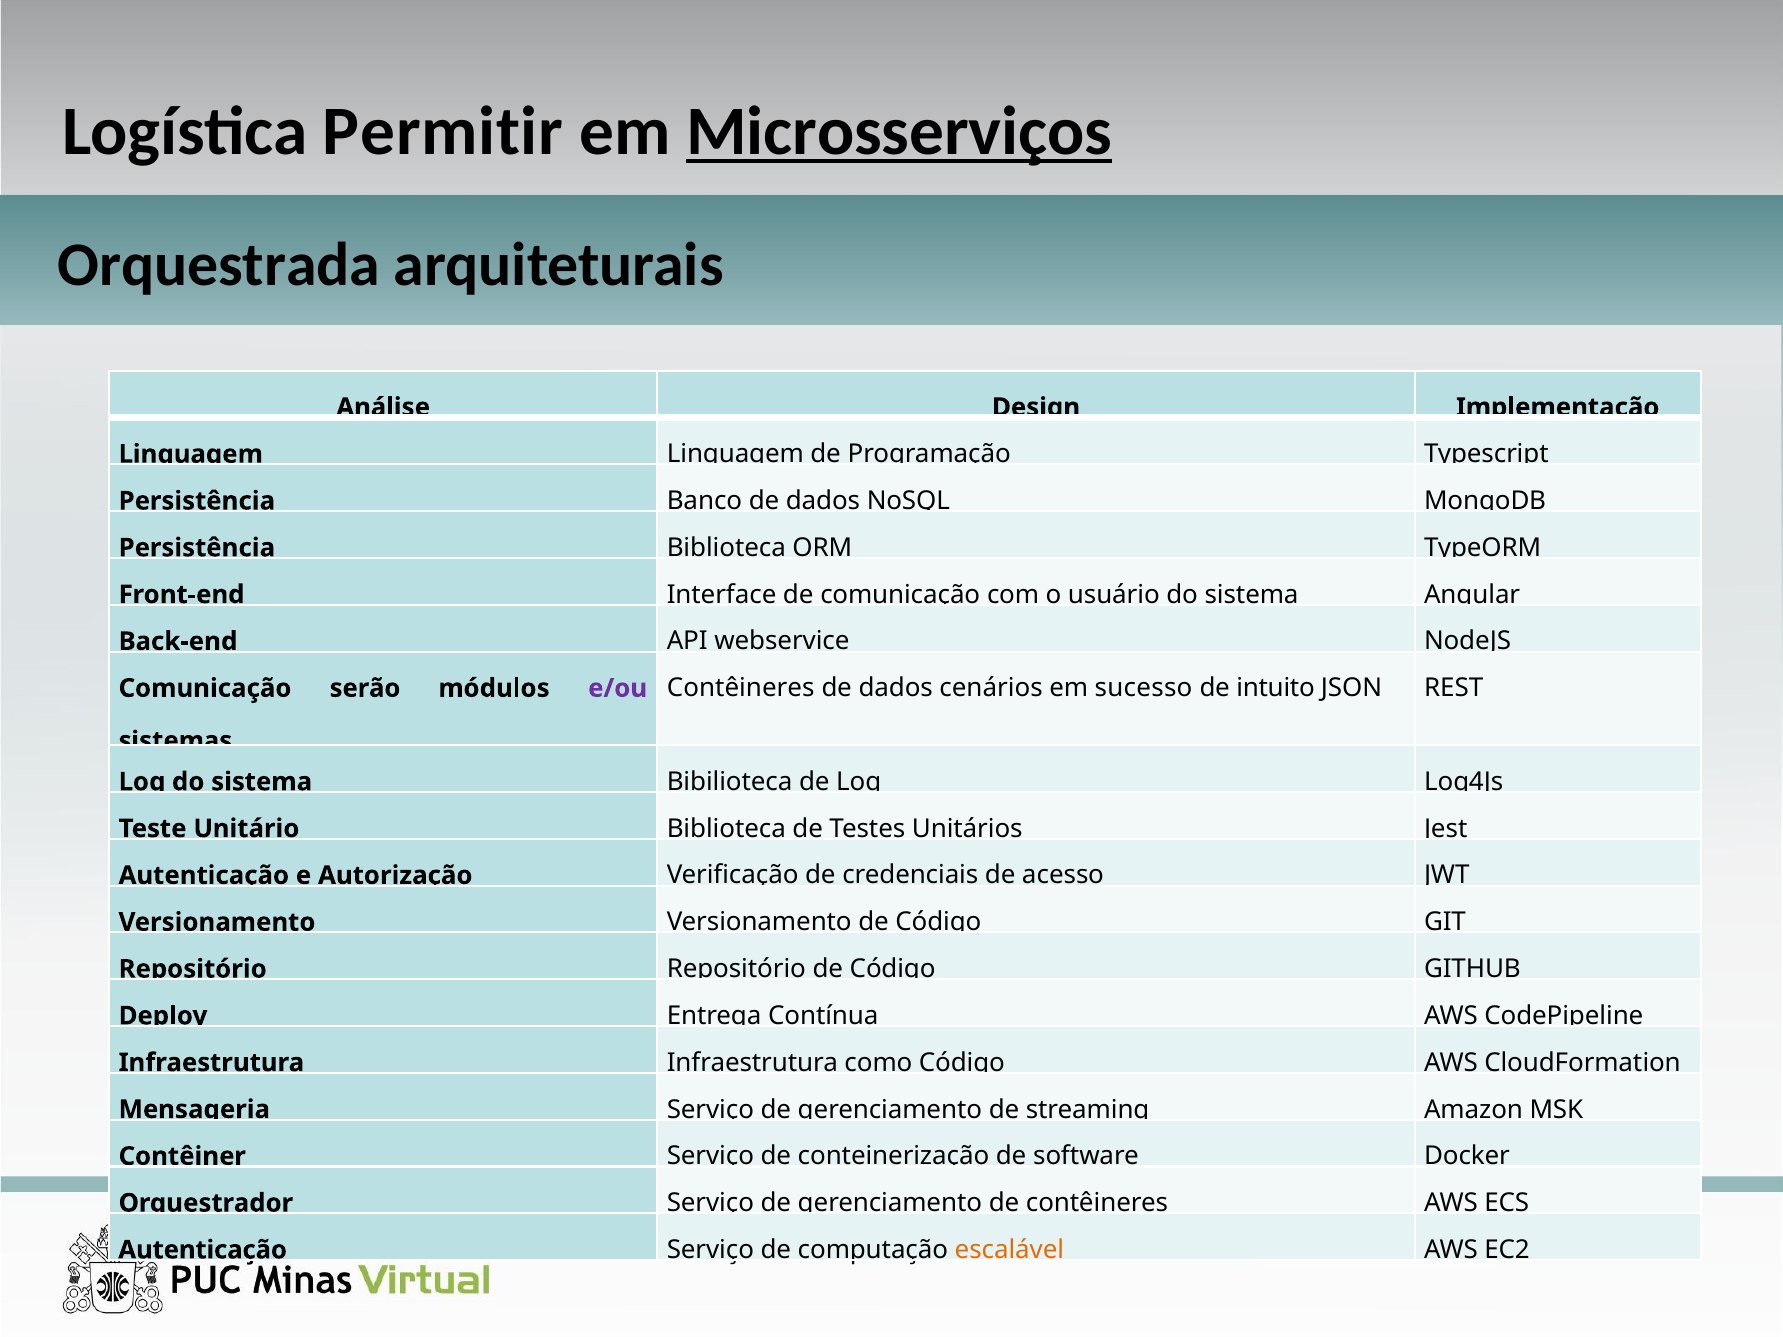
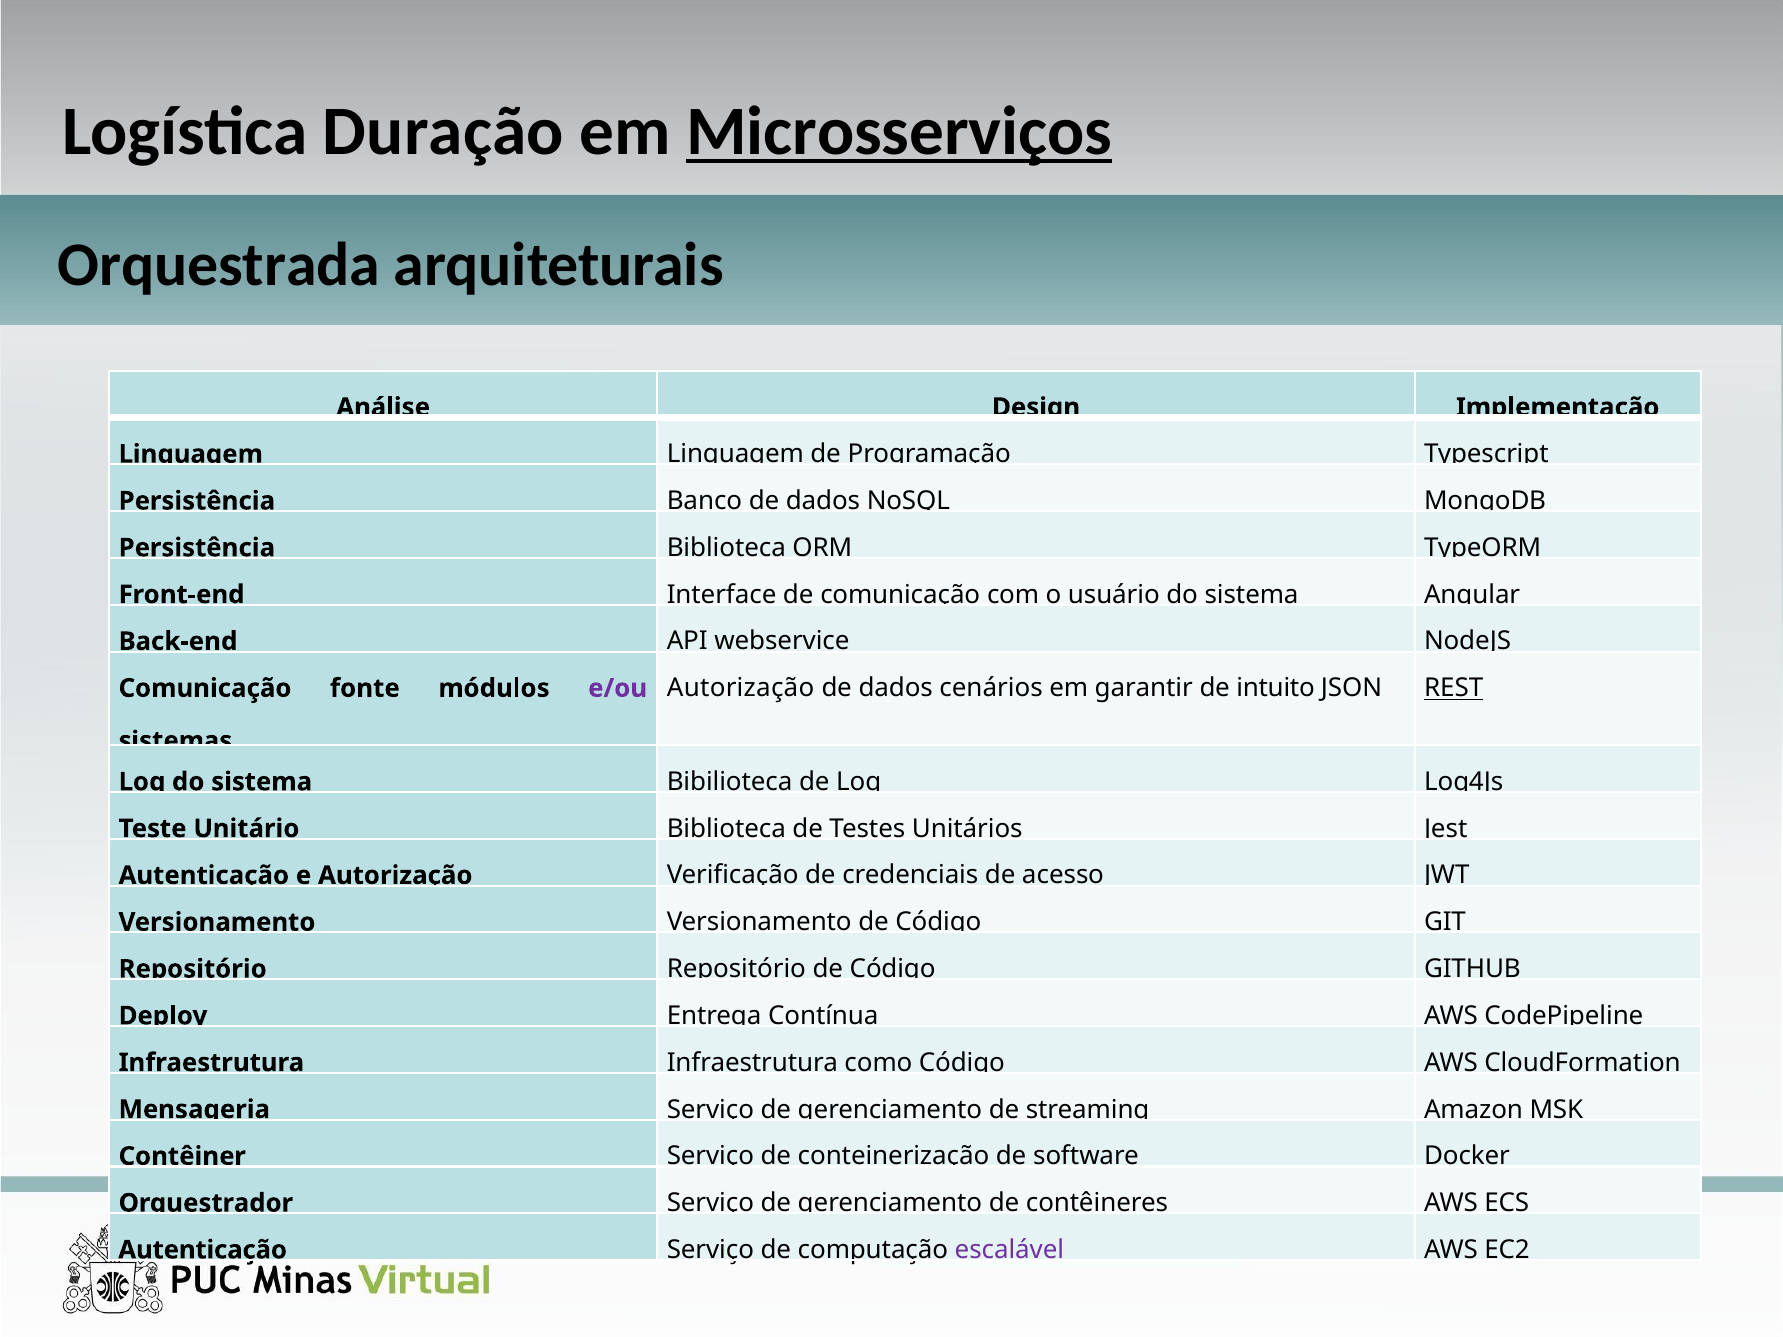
Permitir: Permitir -> Duração (443, 131)
Contêineres: Contêineres -> Autorização (741, 688)
sucesso: sucesso -> garantir (1144, 688)
REST underline: none -> present (1454, 688)
serão: serão -> fonte (365, 688)
escalável colour: orange -> purple (1009, 1250)
